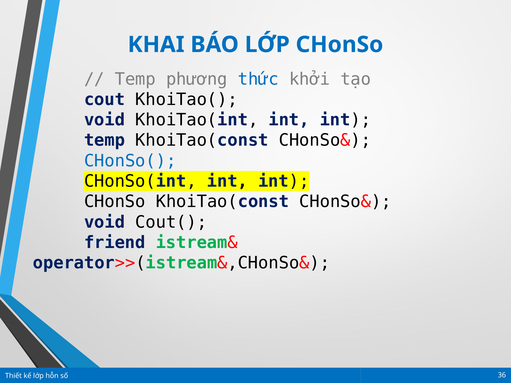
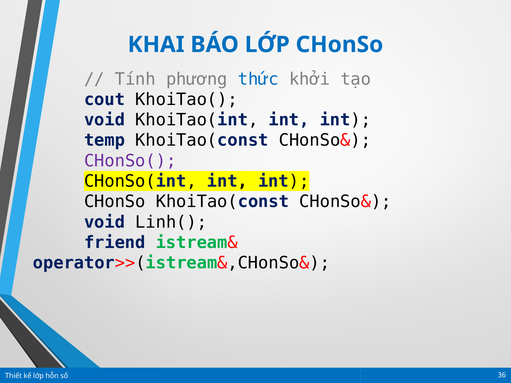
Temp: Temp -> Tính (135, 79)
CHonSo( colour: blue -> purple (130, 161)
Cout(: Cout( -> Linh( (171, 222)
